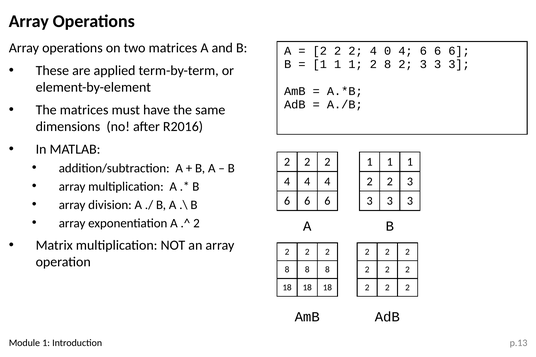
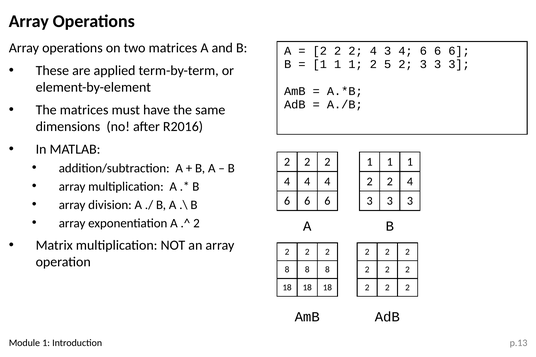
0: 0 -> 3 (388, 51)
1 2 8: 8 -> 5 (388, 64)
3: 3 -> 4 (410, 182)
